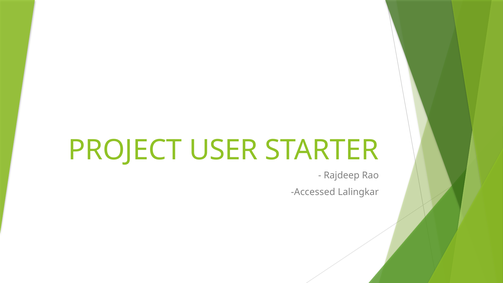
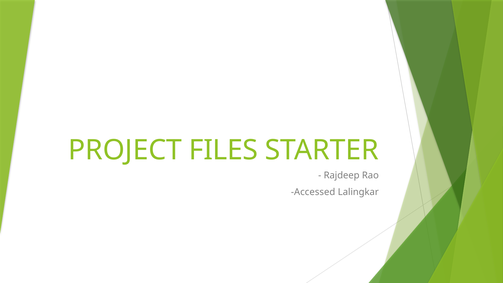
USER: USER -> FILES (224, 150)
